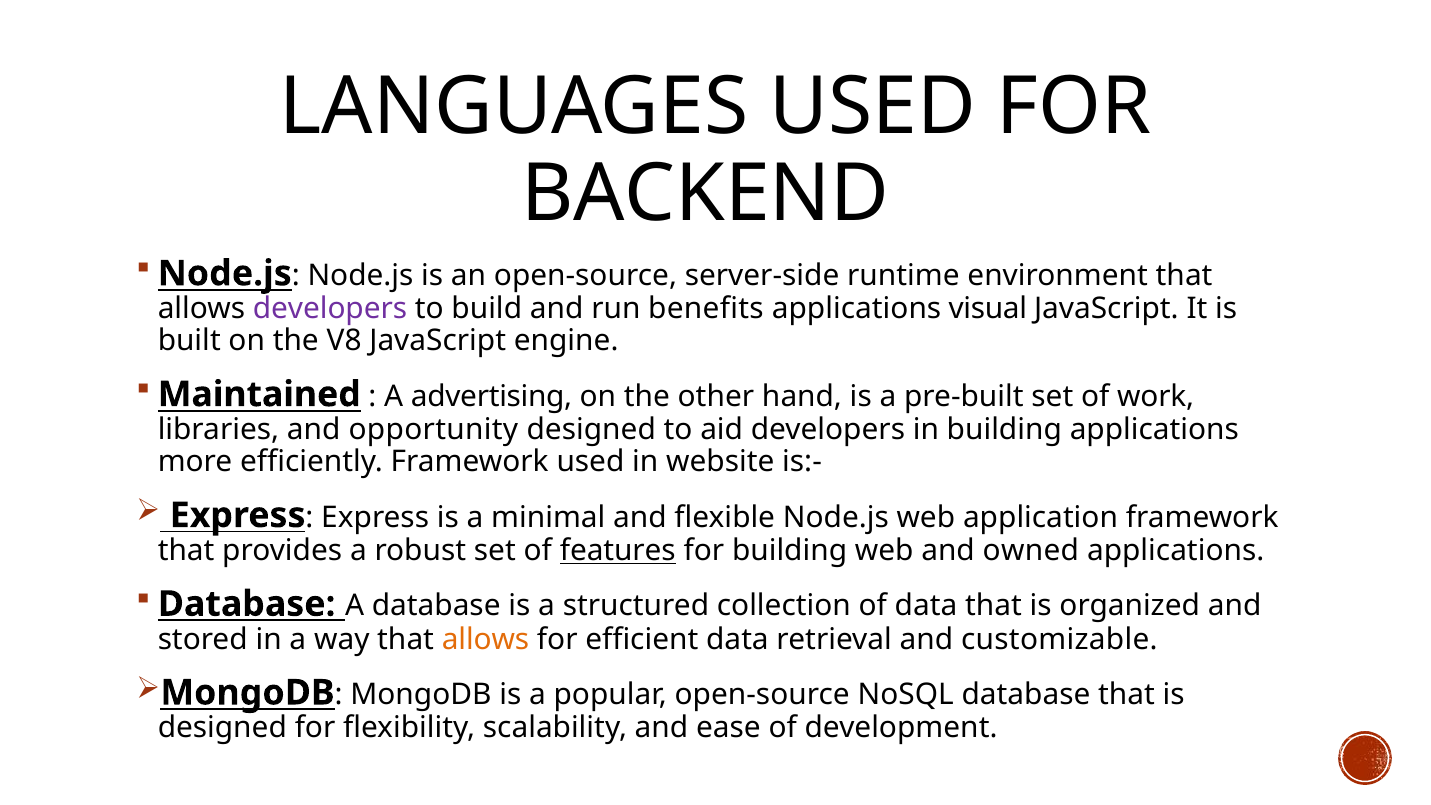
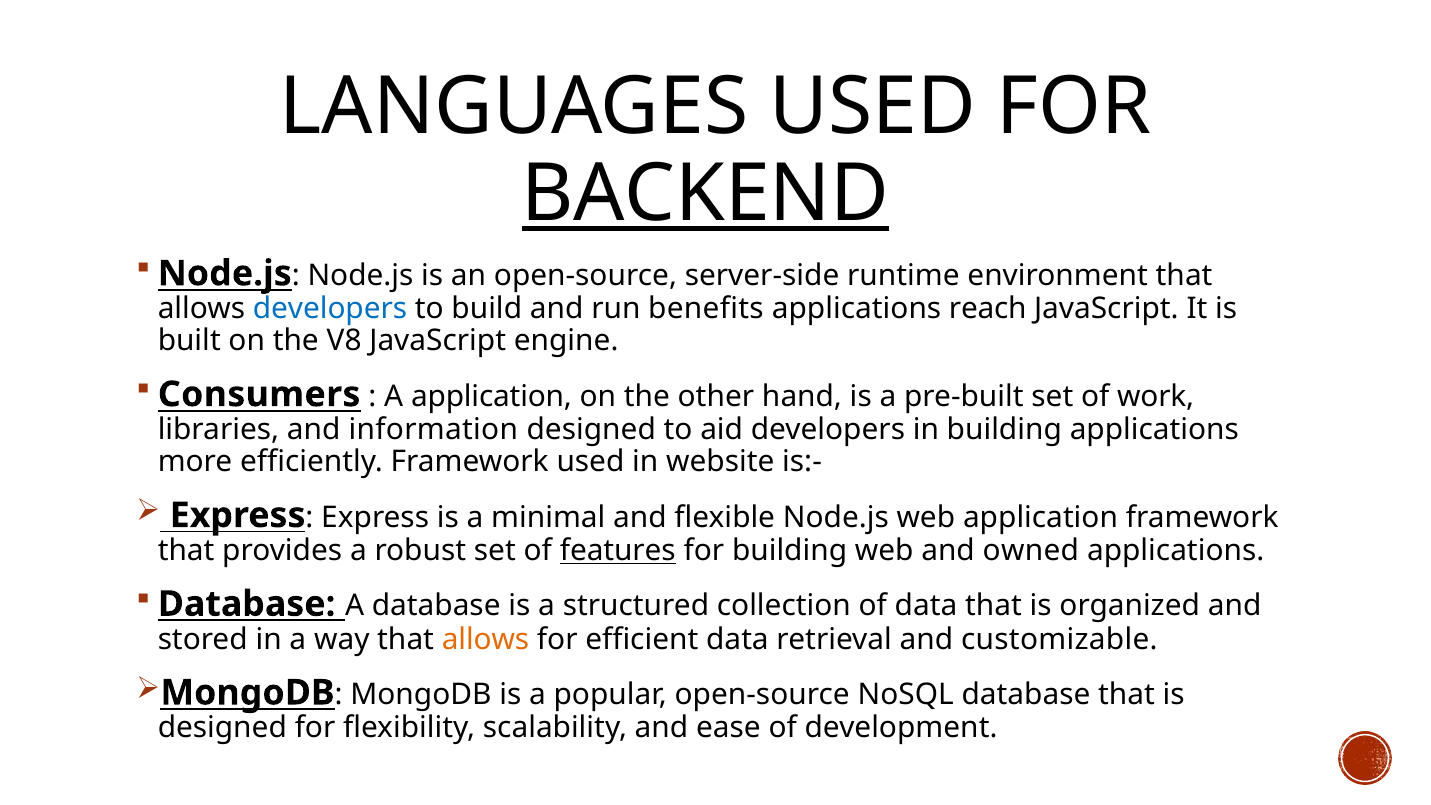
BACKEND underline: none -> present (705, 194)
developers colour: purple -> blue (330, 309)
visual: visual -> reach (988, 309)
Maintained: Maintained -> Consumers (259, 394)
A advertising: advertising -> application (492, 396)
opportunity: opportunity -> information (433, 430)
